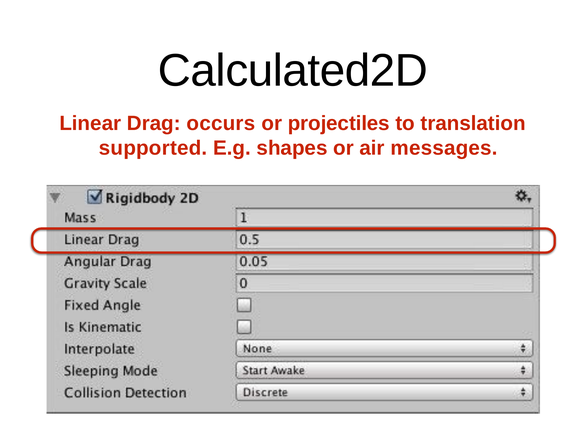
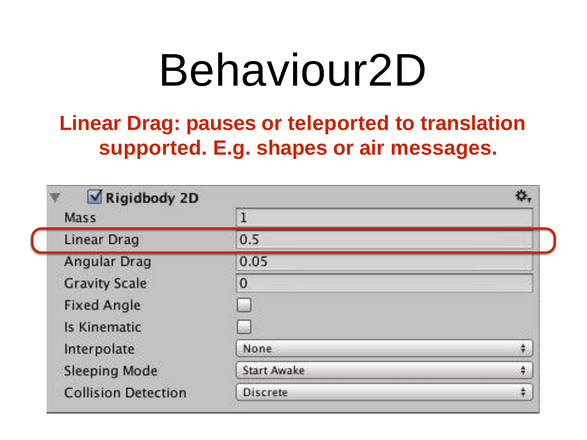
Calculated2D: Calculated2D -> Behaviour2D (293, 71)
occurs: occurs -> pauses (221, 124)
projectiles: projectiles -> teleported (339, 124)
